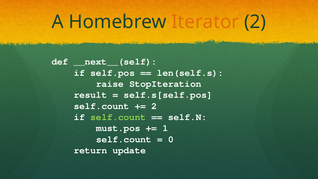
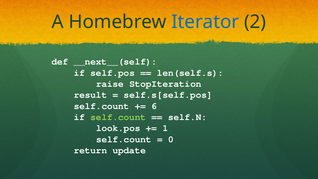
Iterator colour: orange -> blue (205, 22)
2: 2 -> 6 (154, 106)
must.pos: must.pos -> look.pos (118, 128)
